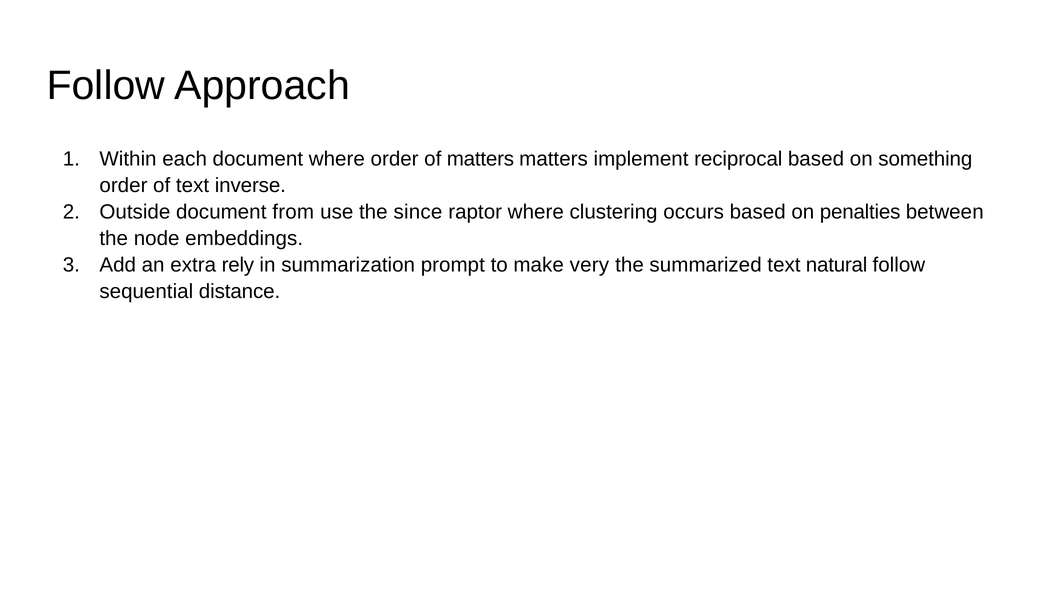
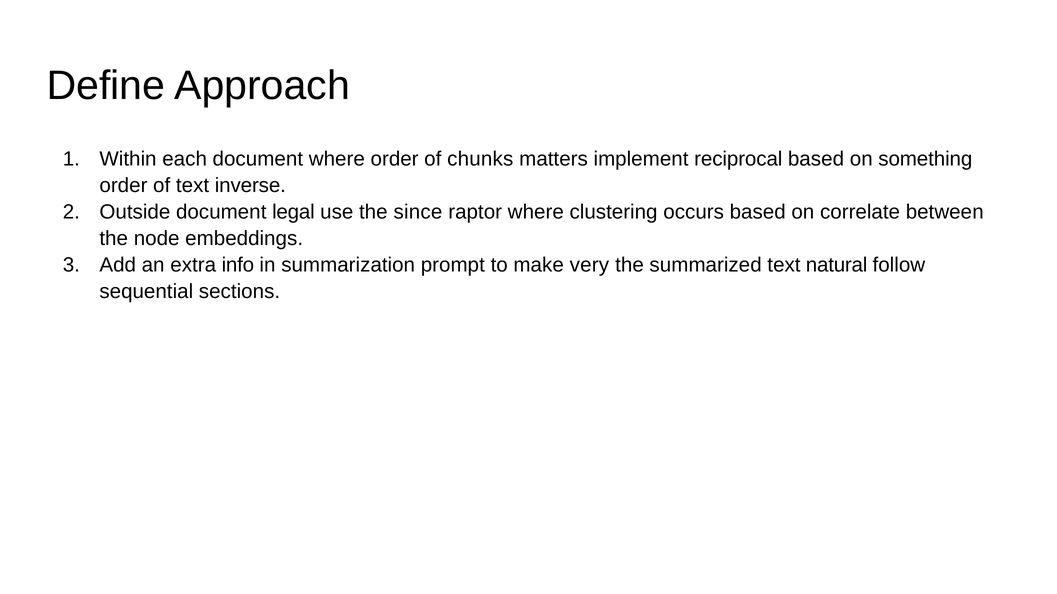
Follow: Follow -> Define (106, 86)
of matters: matters -> chunks (480, 159)
from: from -> legal (293, 212)
penalties: penalties -> correlate (860, 212)
rely: rely -> info (238, 265)
distance: distance -> sections (239, 292)
